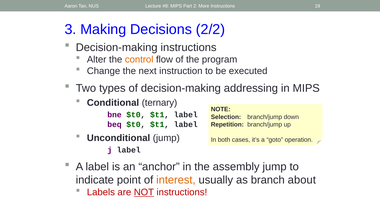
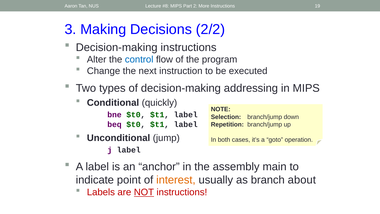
control colour: orange -> blue (139, 60)
ternary: ternary -> quickly (159, 103)
assembly jump: jump -> main (275, 166)
